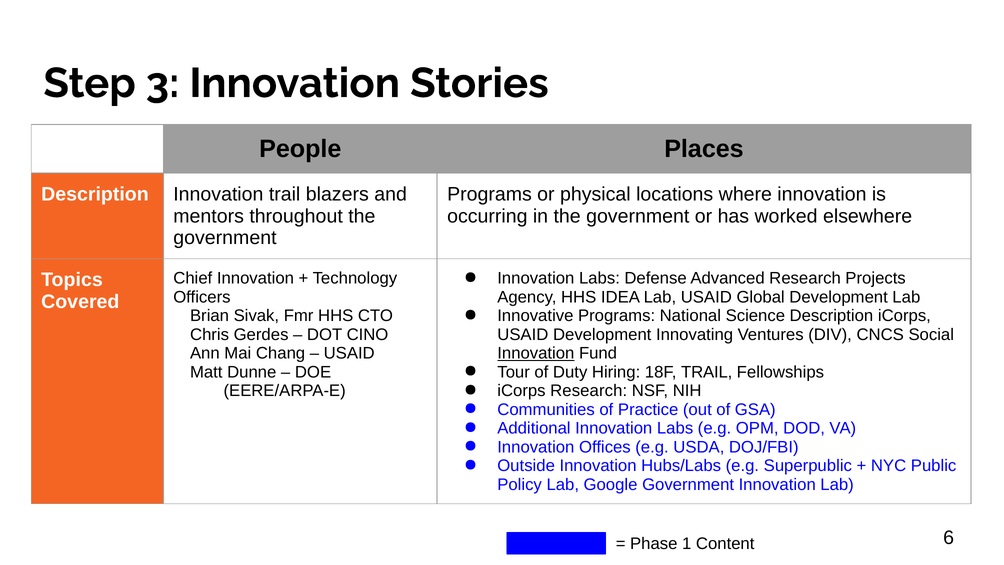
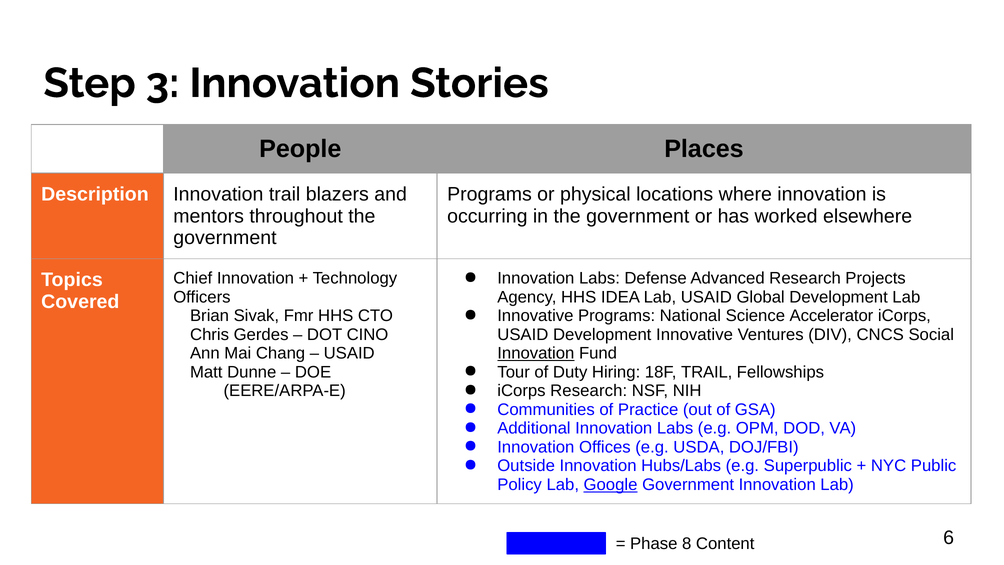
Science Description: Description -> Accelerator (831, 316)
Development Innovating: Innovating -> Innovative (695, 335)
Google underline: none -> present (610, 484)
1: 1 -> 8 (687, 544)
